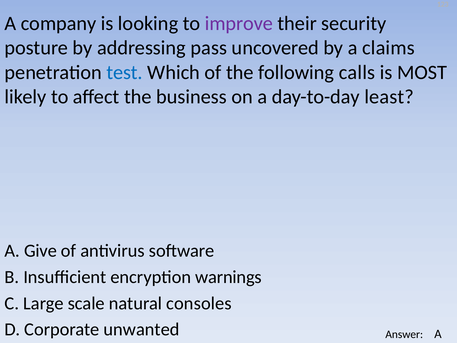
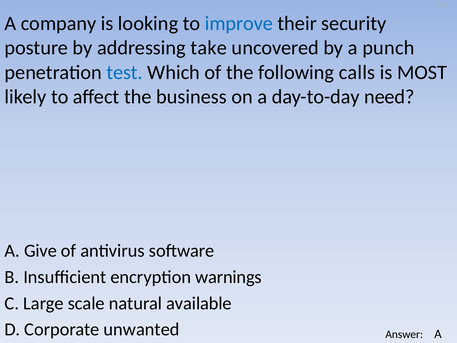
improve colour: purple -> blue (239, 24)
pass: pass -> take (209, 48)
claims: claims -> punch (388, 48)
least: least -> need (389, 97)
consoles: consoles -> available (199, 303)
